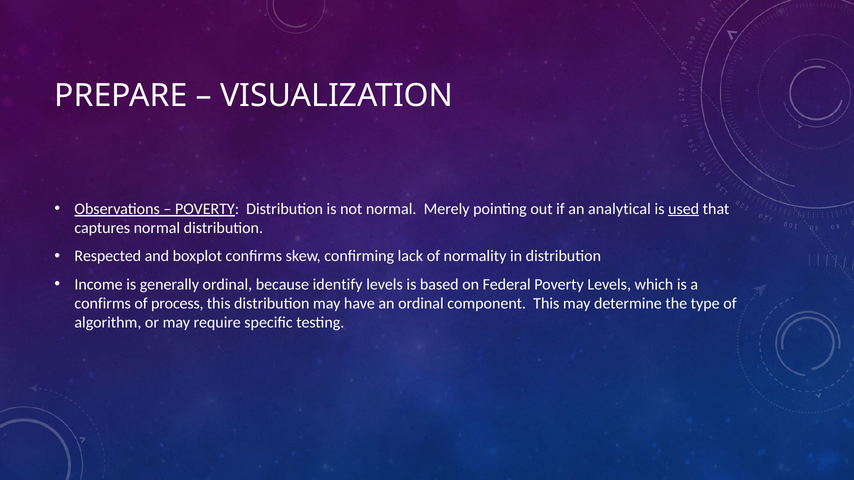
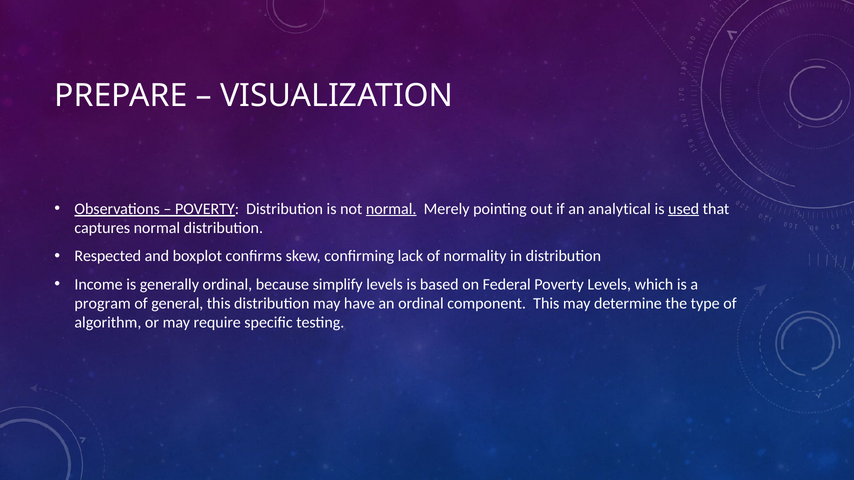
normal underline: none -> present (391, 209)
identify: identify -> simplify (338, 284)
confirms: confirms -> program (103, 304)
process: process -> general (177, 304)
